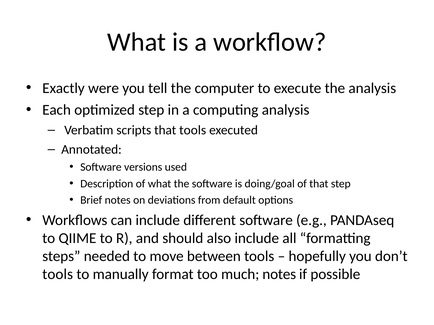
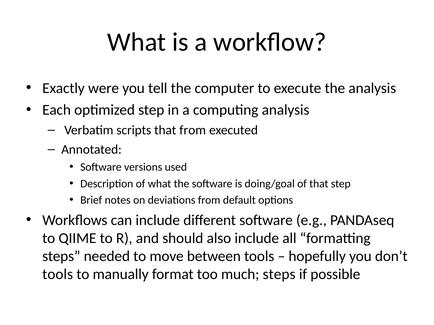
that tools: tools -> from (193, 130)
much notes: notes -> steps (279, 275)
